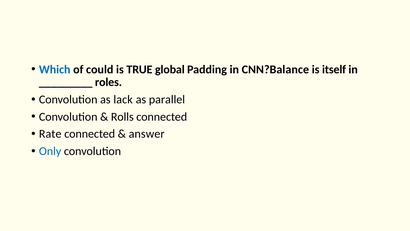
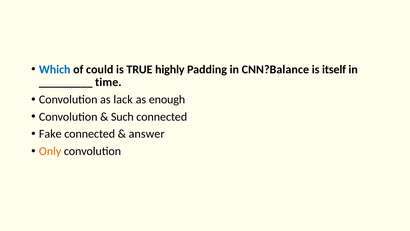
global: global -> highly (170, 69)
roles: roles -> time (108, 82)
parallel: parallel -> enough (167, 99)
Rolls: Rolls -> Such (122, 117)
Rate: Rate -> Fake (50, 134)
Only colour: blue -> orange (50, 151)
